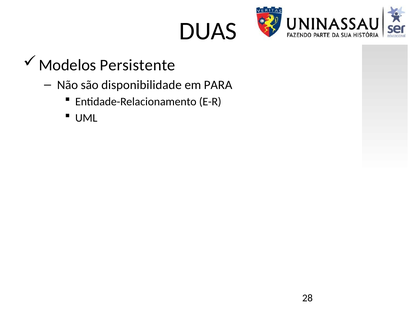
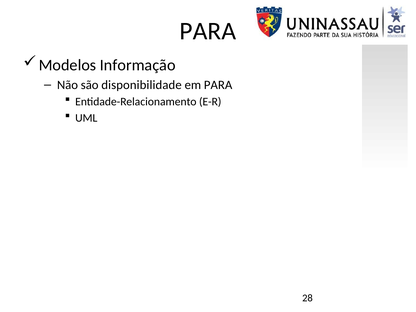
DUAS: DUAS -> PARA (208, 31)
Persistente: Persistente -> Informação (138, 65)
